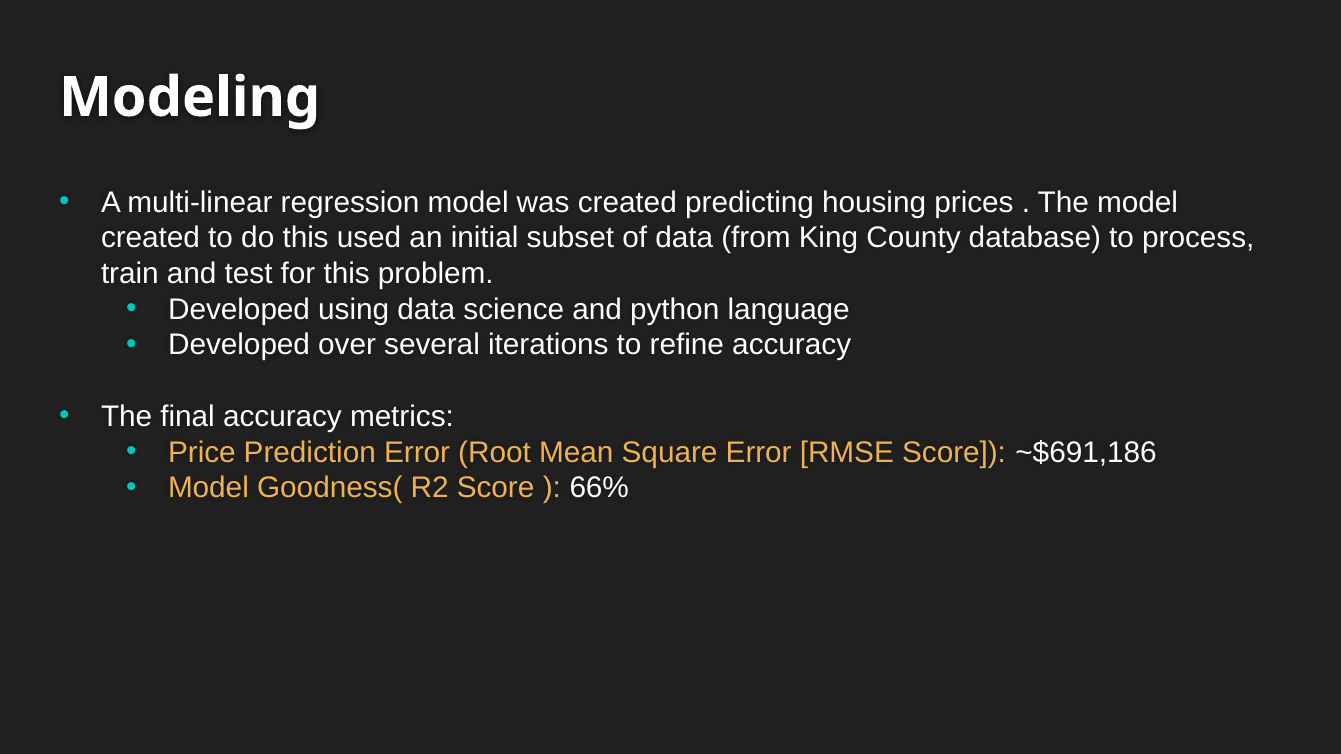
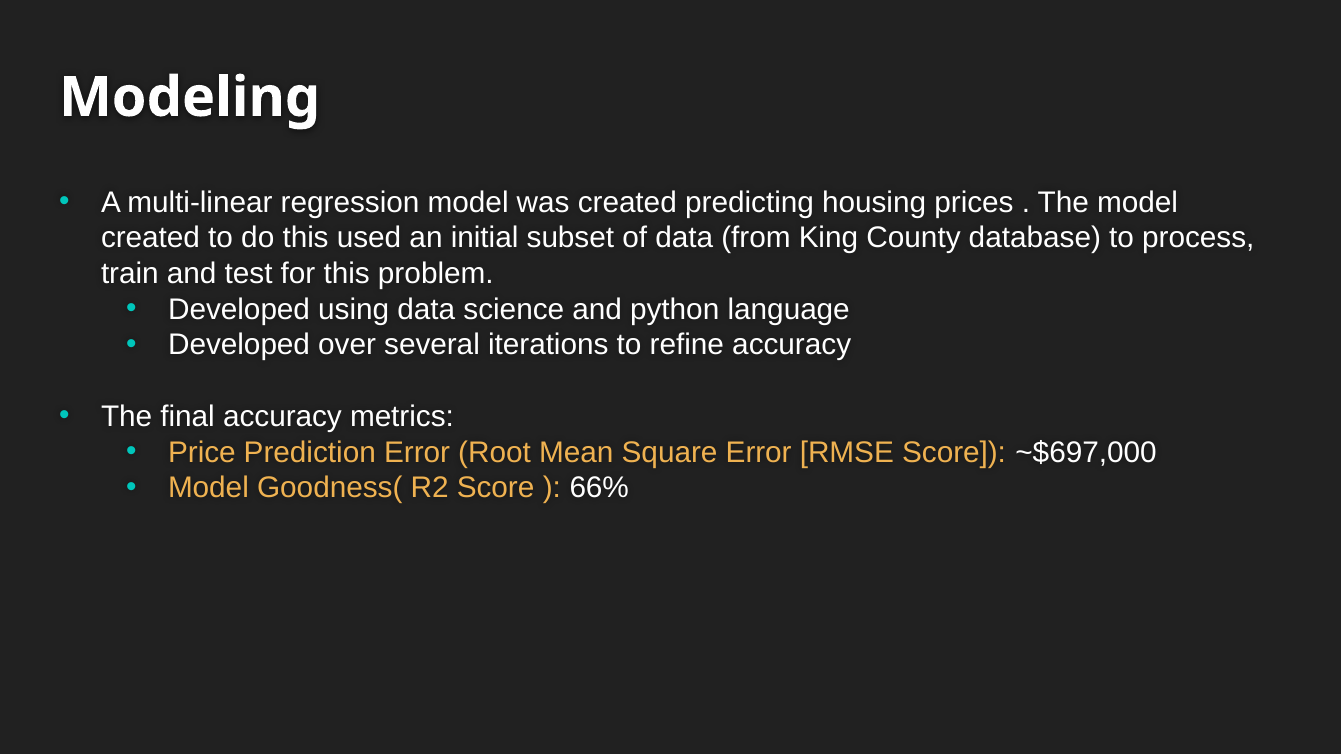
~$691,186: ~$691,186 -> ~$697,000 (1086, 453)
